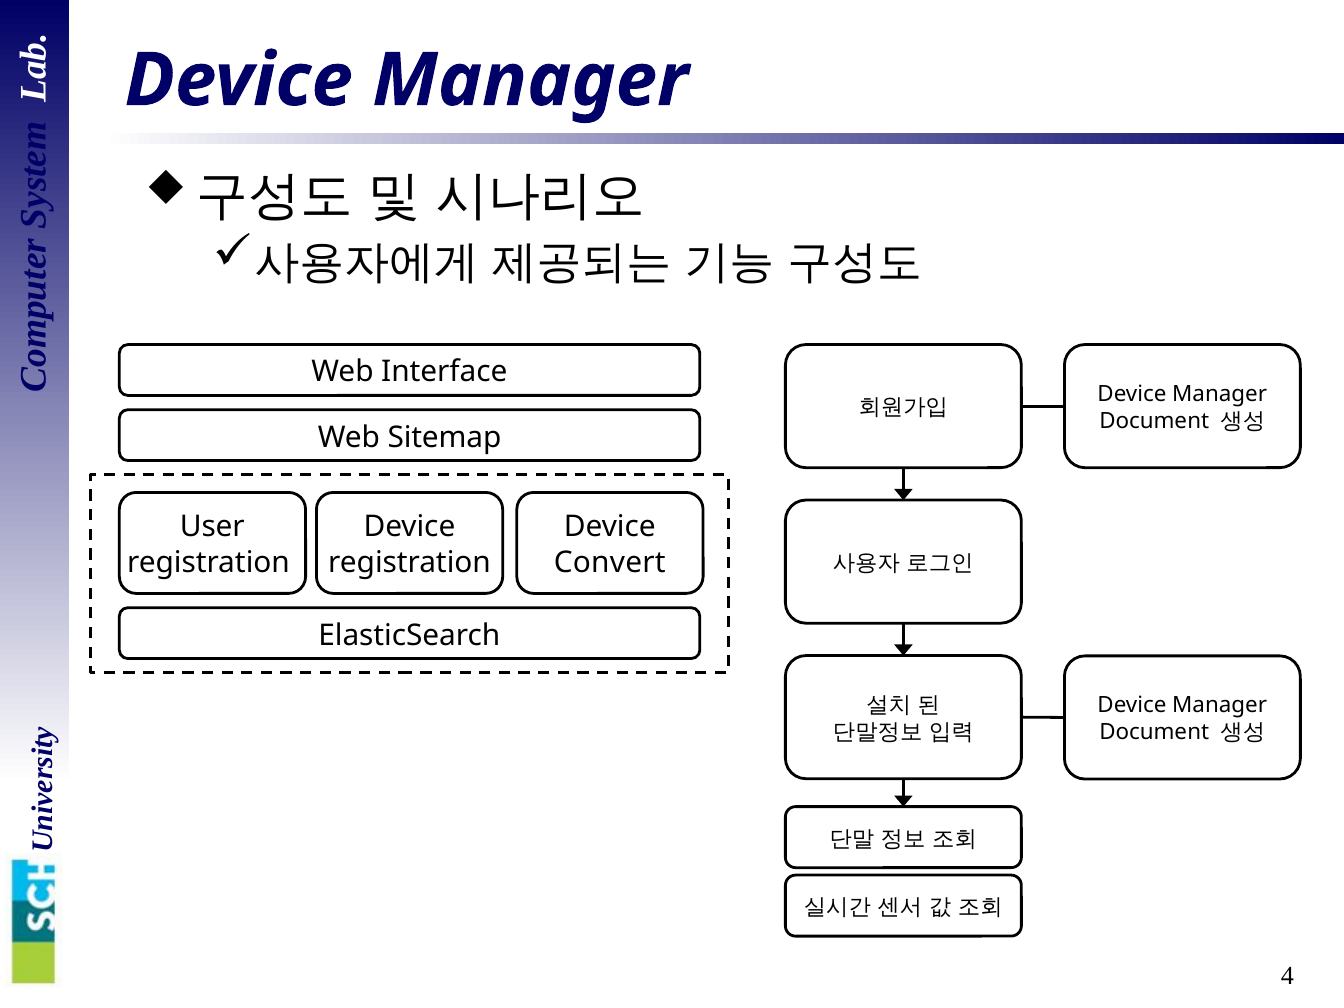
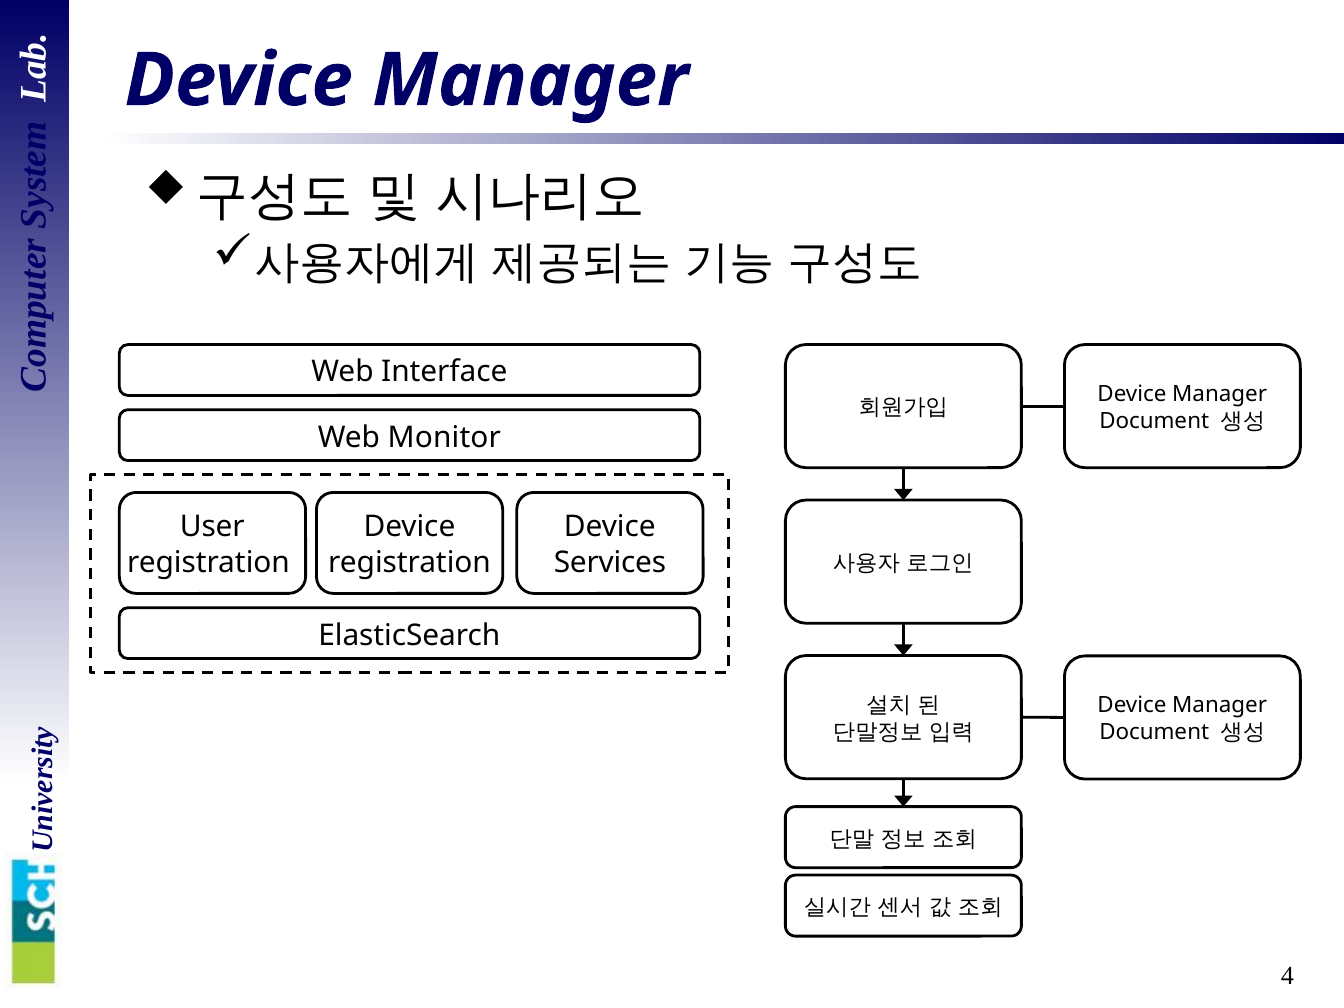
Sitemap: Sitemap -> Monitor (444, 437)
Convert: Convert -> Services (610, 563)
